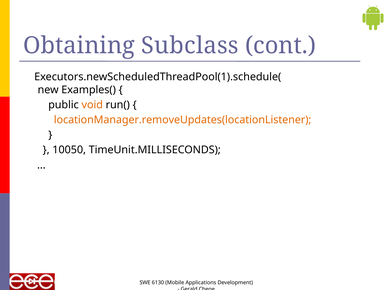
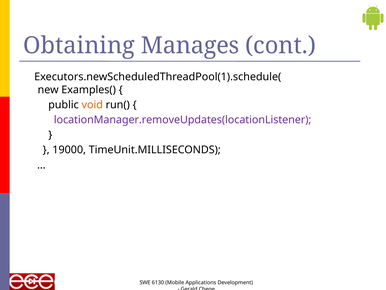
Subclass: Subclass -> Manages (190, 45)
locationManager.removeUpdates(locationListener colour: orange -> purple (183, 120)
10050: 10050 -> 19000 (69, 150)
